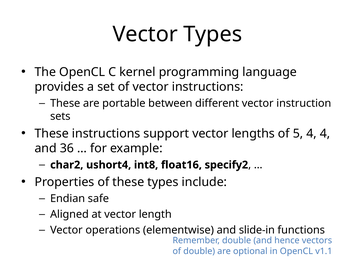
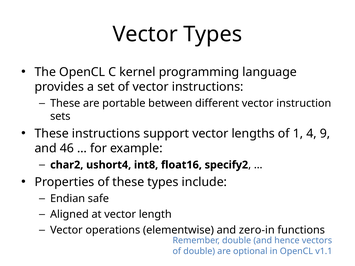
5: 5 -> 1 (298, 134)
4 4: 4 -> 9 (325, 134)
36: 36 -> 46 (67, 148)
slide-in: slide-in -> zero-in (257, 230)
